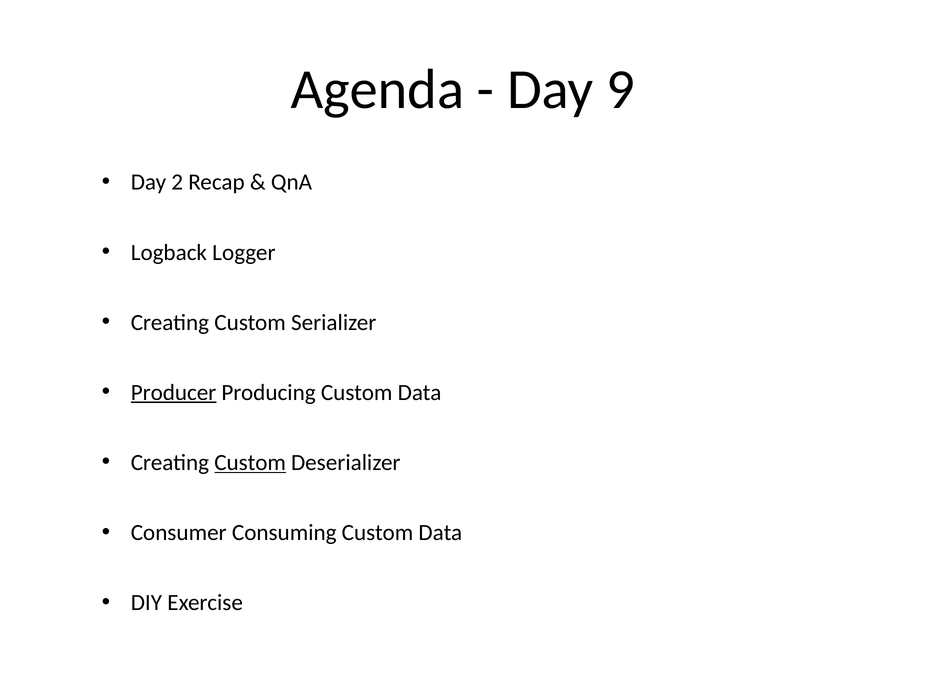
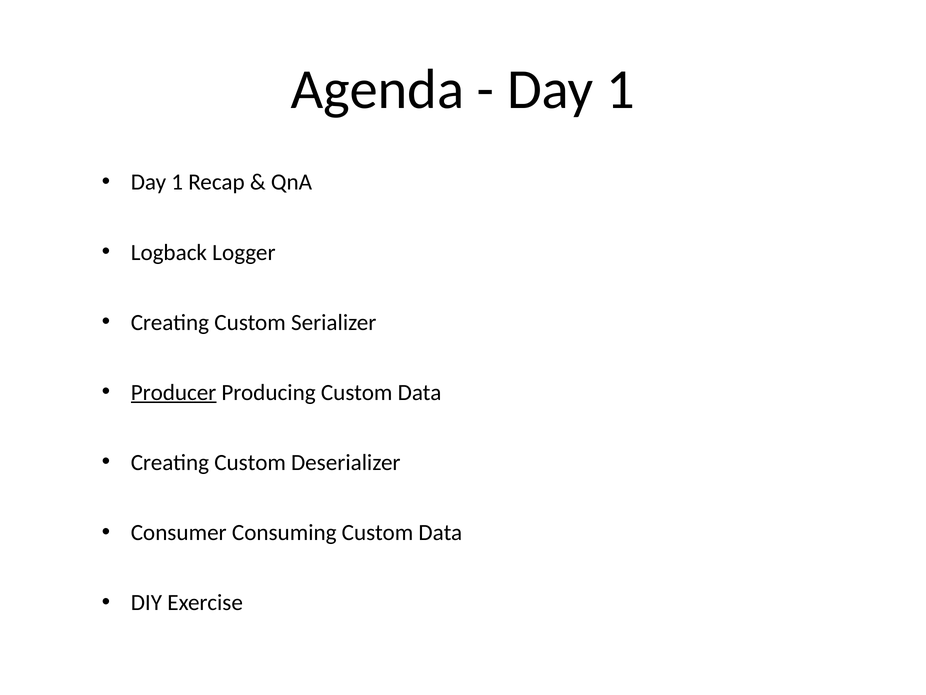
9: 9 -> 1 (621, 90)
2: 2 -> 1 (177, 182)
Custom underline: present -> none (250, 462)
